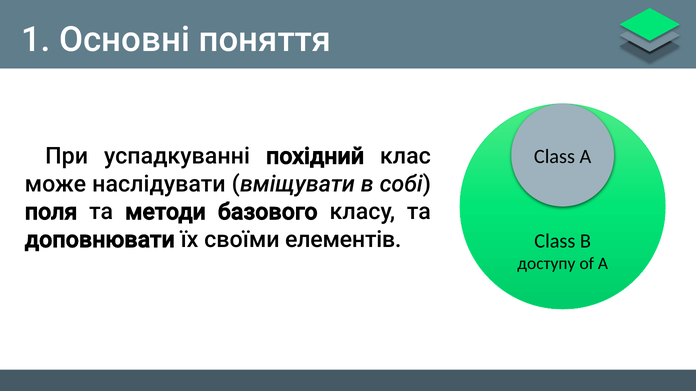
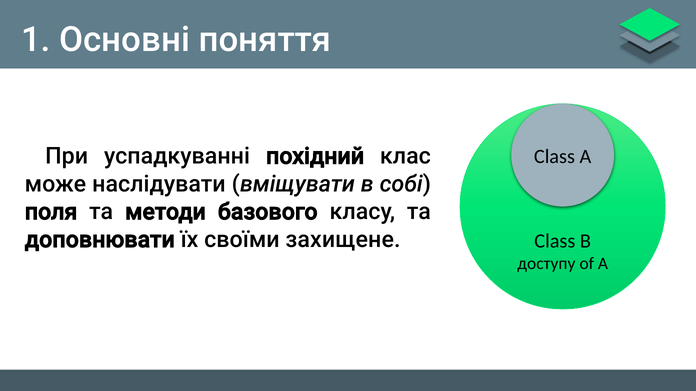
елементів: елементів -> захищене (343, 240)
